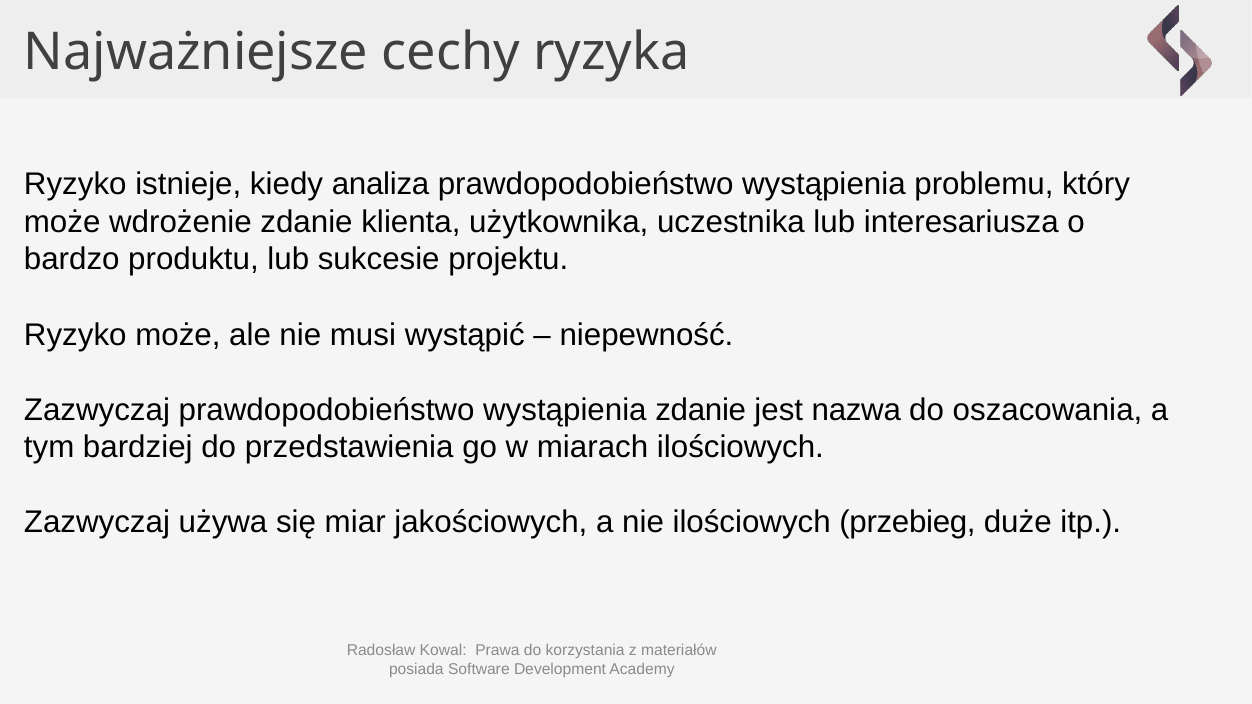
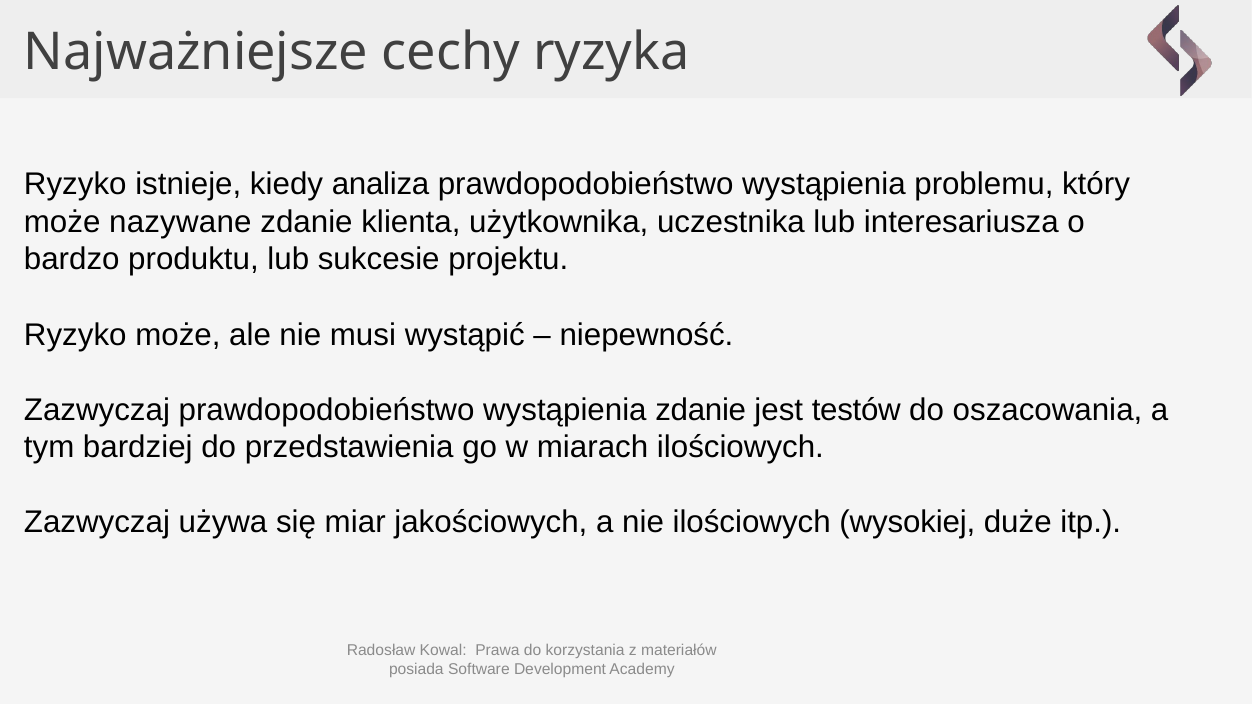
wdrożenie: wdrożenie -> nazywane (180, 222)
nazwa: nazwa -> testów (856, 410)
przebieg: przebieg -> wysokiej (907, 523)
